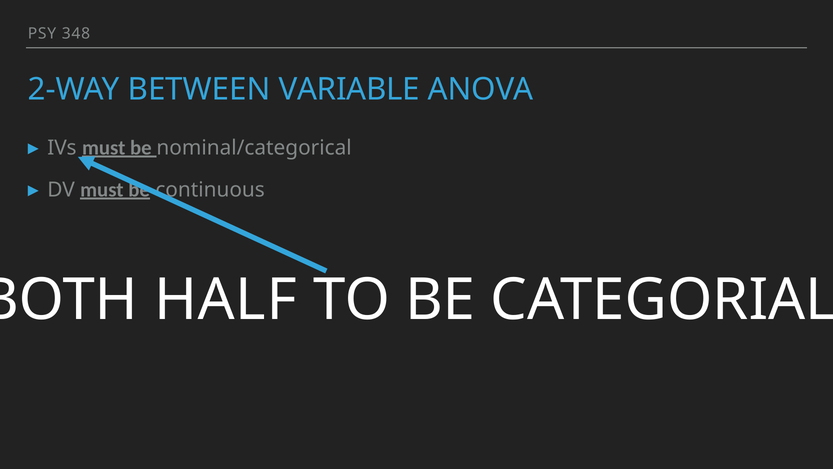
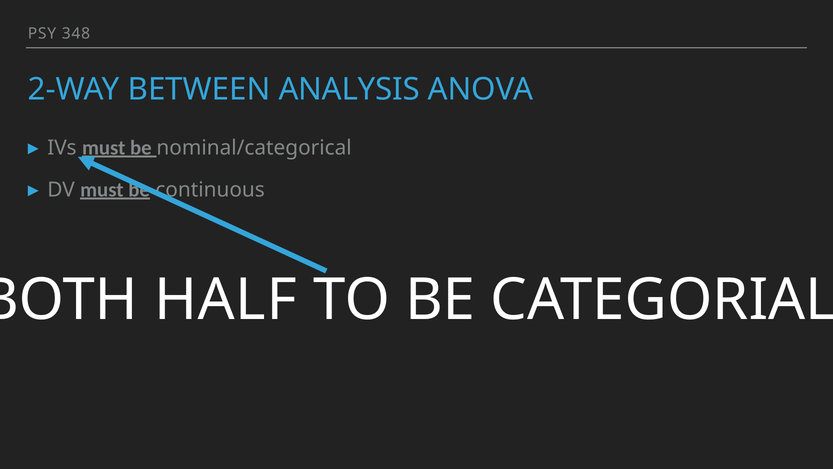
VARIABLE: VARIABLE -> ANALYSIS (349, 89)
